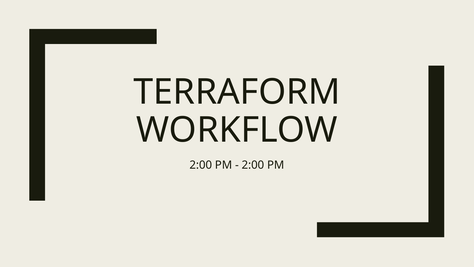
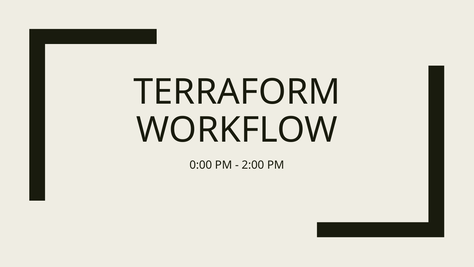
2:00: 2:00 -> 0:00 (201, 165)
